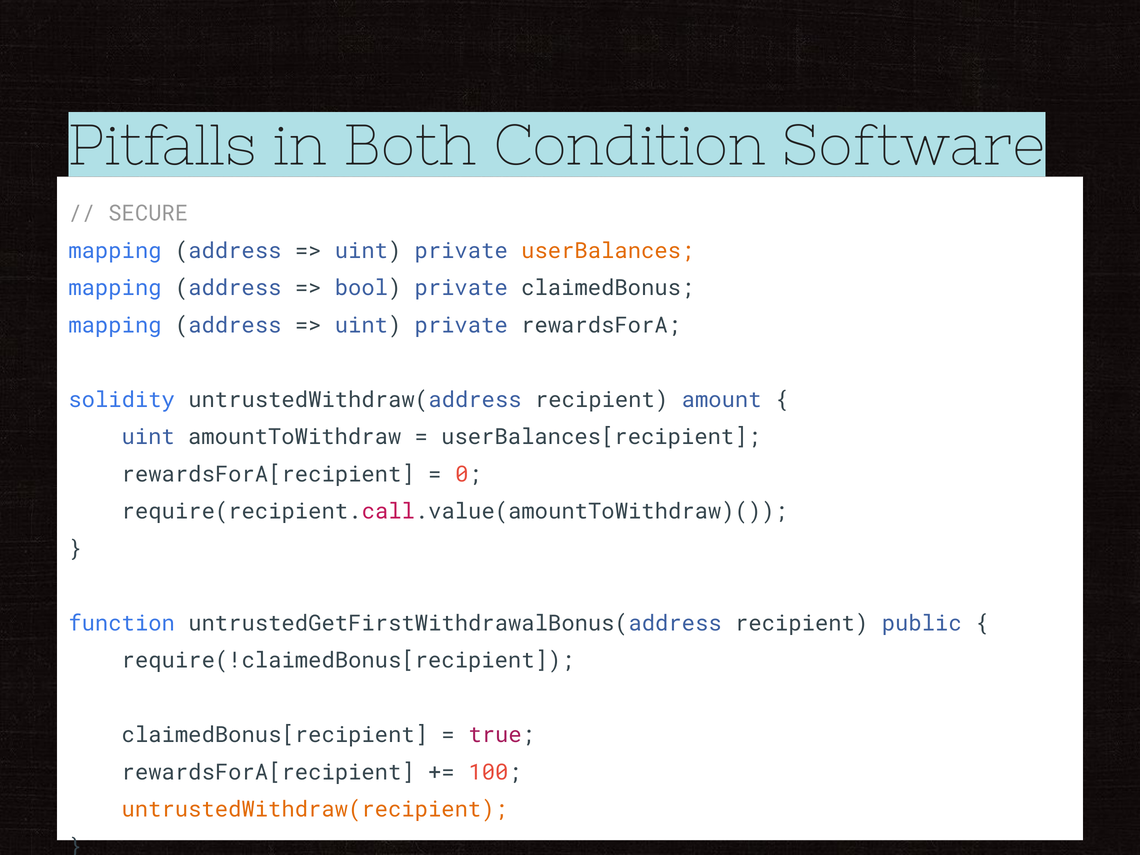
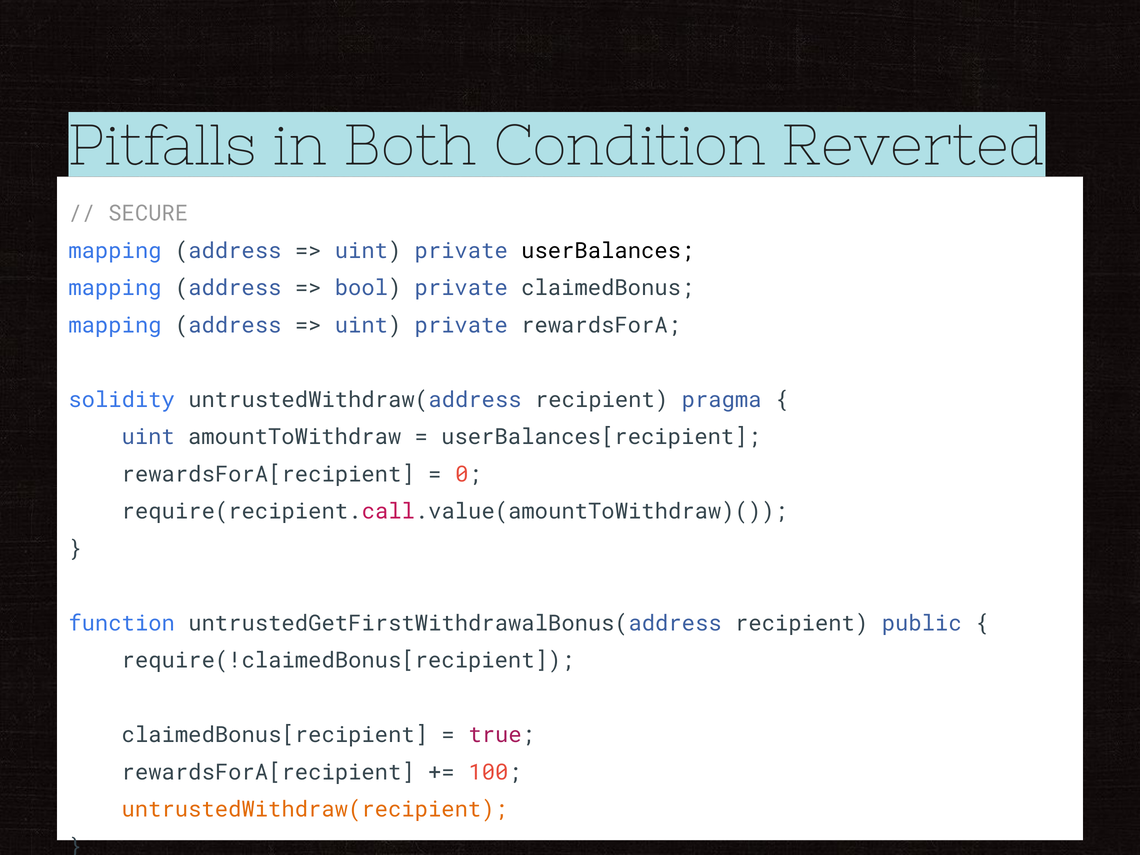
Software: Software -> Reverted (913, 146)
userBalances colour: orange -> black (608, 251)
amount: amount -> pragma (722, 400)
